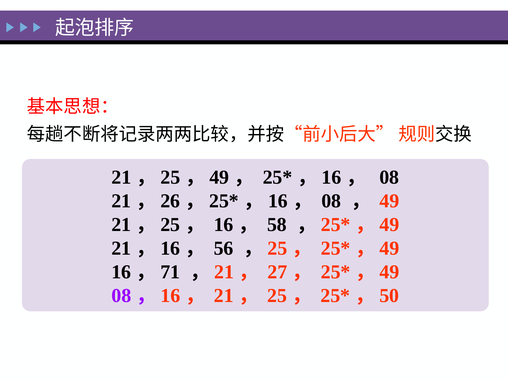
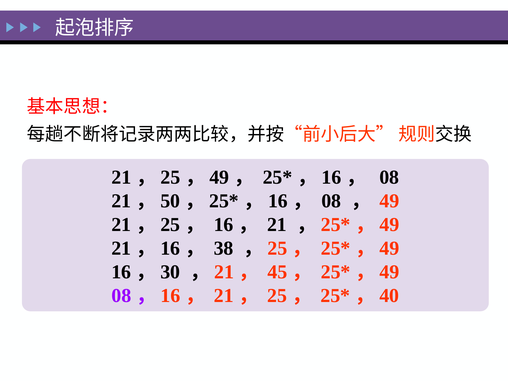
26: 26 -> 50 (170, 201)
58: 58 -> 21 (277, 225)
56: 56 -> 38 (224, 248)
71: 71 -> 30 (170, 272)
27: 27 -> 45 (277, 272)
50: 50 -> 40 (389, 296)
